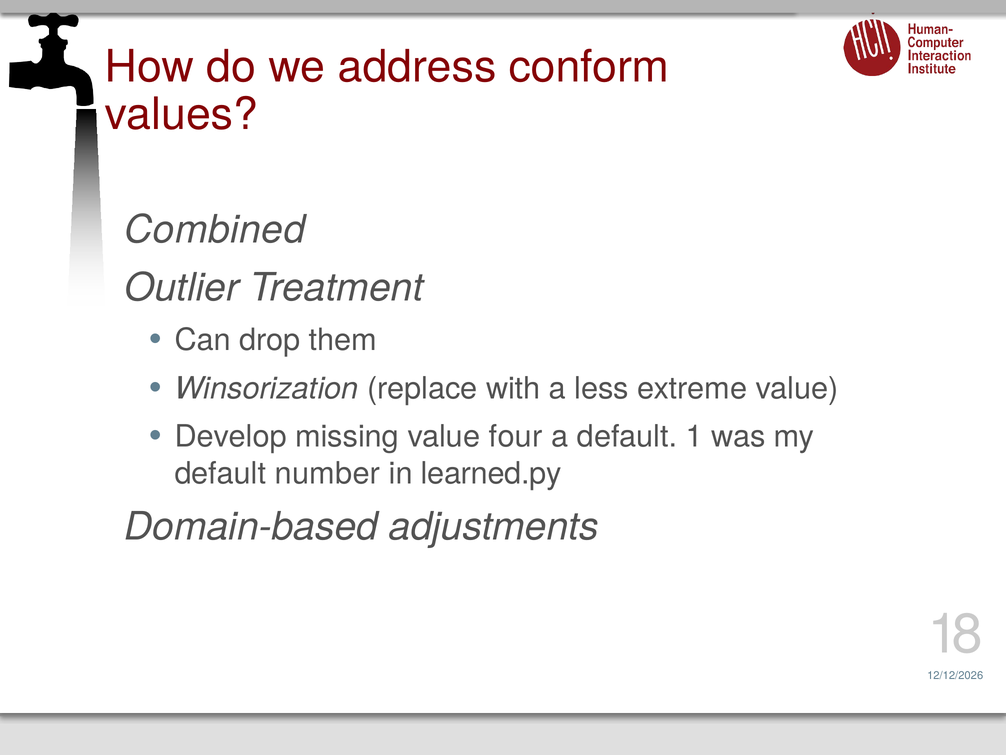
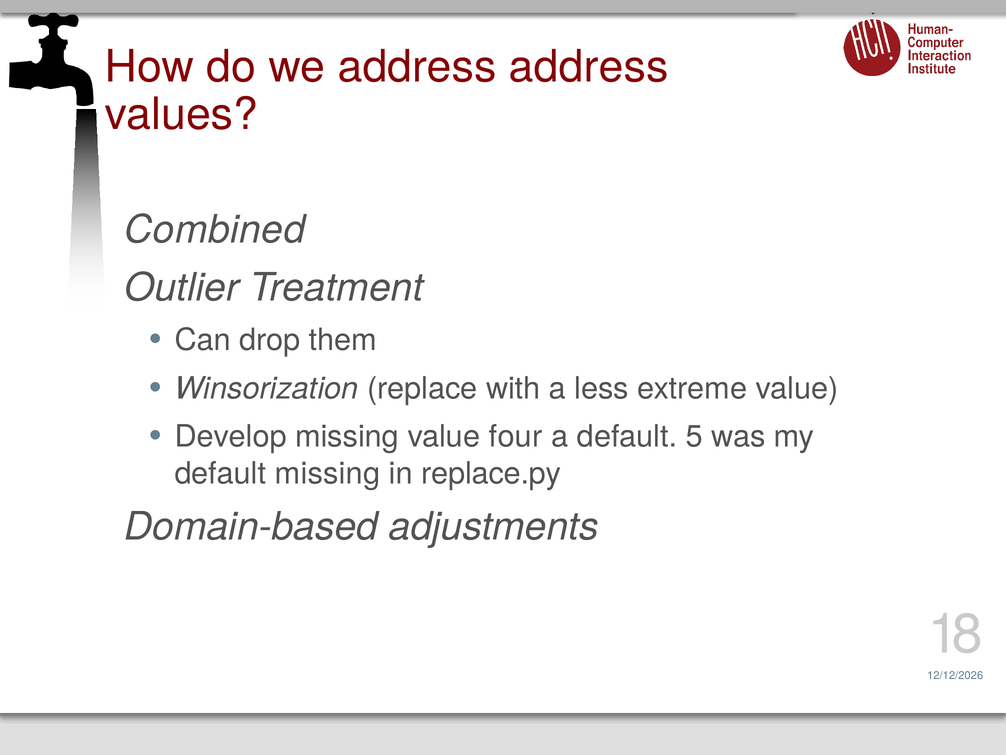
address conform: conform -> address (589, 67)
1: 1 -> 5 (694, 436)
default number: number -> missing (327, 473)
learned.py: learned.py -> replace.py (491, 473)
